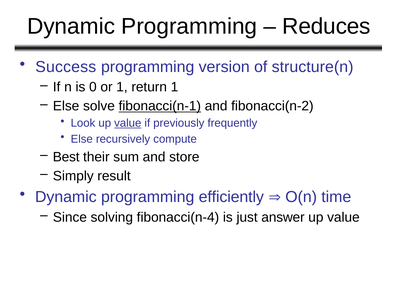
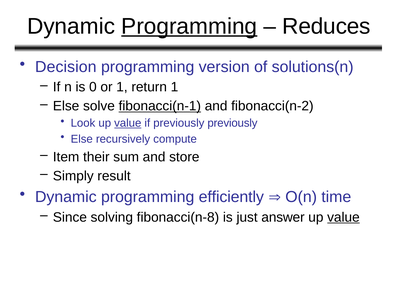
Programming underline: none -> present (189, 26)
Success: Success -> Decision (66, 67)
structure(n: structure(n -> solutions(n (313, 67)
previously frequently: frequently -> previously (232, 123)
Best: Best -> Item (66, 157)
fibonacci(n-4: fibonacci(n-4 -> fibonacci(n-8 (178, 217)
value underline: none -> present (343, 217)
